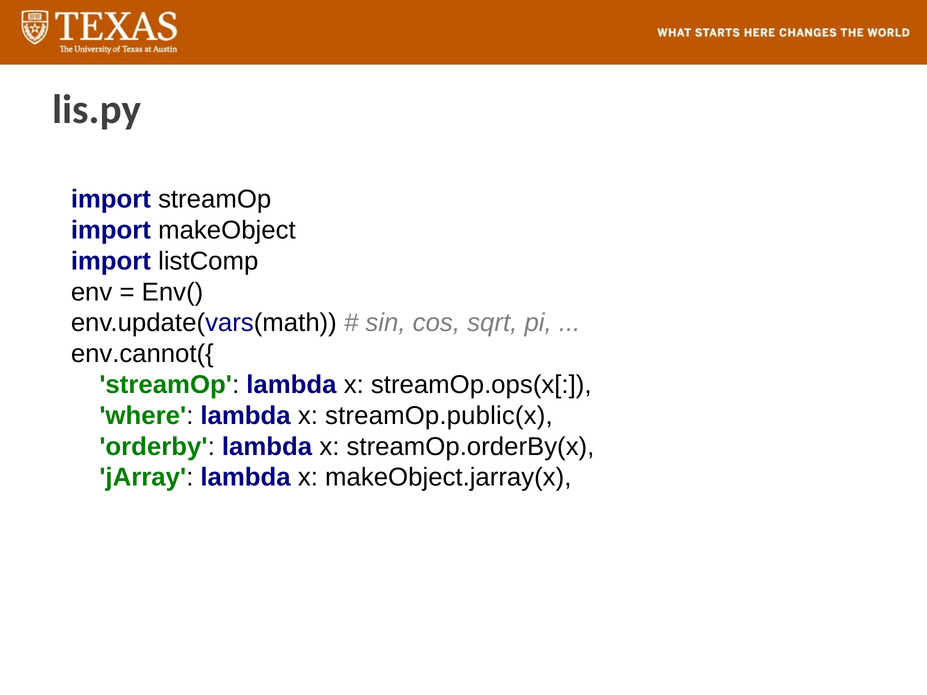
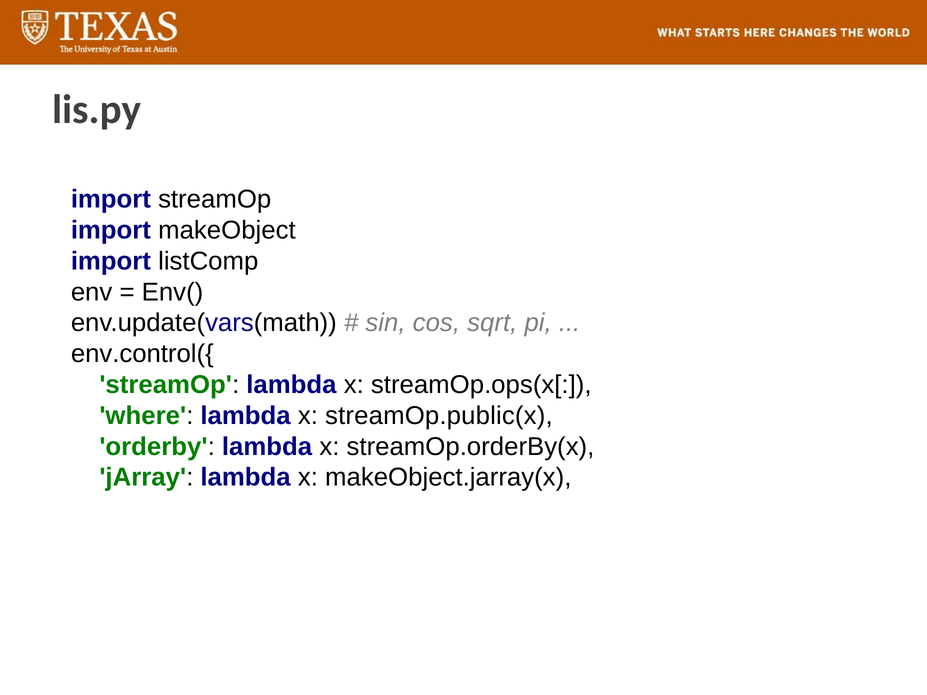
env.cannot({: env.cannot({ -> env.control({ (142, 354)
